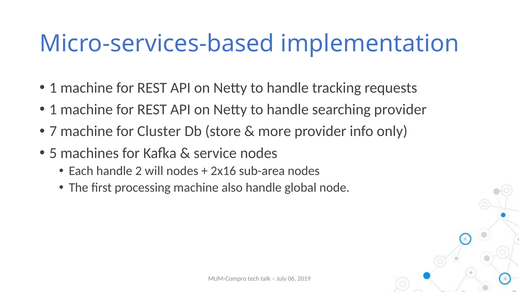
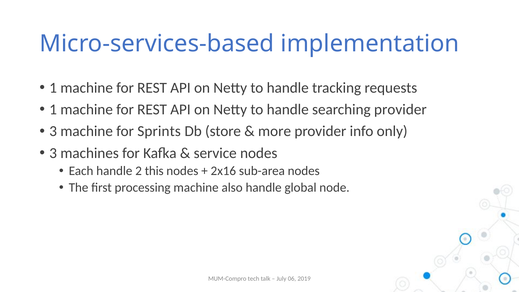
7: 7 -> 3 (53, 131)
Cluster: Cluster -> Sprints (159, 131)
5: 5 -> 3 (53, 153)
will: will -> this (154, 171)
